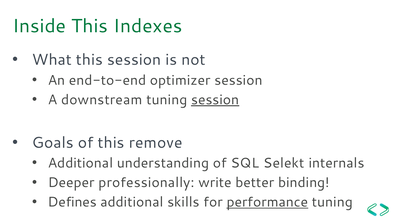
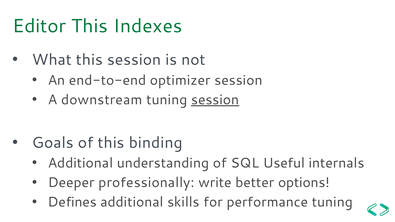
Inside: Inside -> Editor (39, 26)
remove: remove -> binding (156, 143)
Selekt: Selekt -> Useful (284, 163)
binding: binding -> options (304, 183)
performance underline: present -> none (267, 202)
